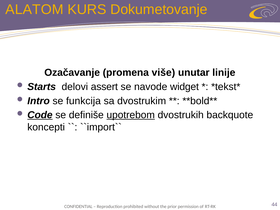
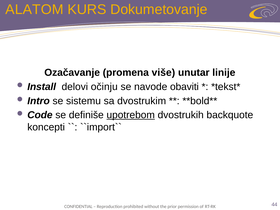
Starts: Starts -> Install (42, 87)
assert: assert -> očinju (104, 87)
widget: widget -> obaviti (184, 87)
funkcija: funkcija -> sistemu (83, 101)
Code underline: present -> none (40, 115)
